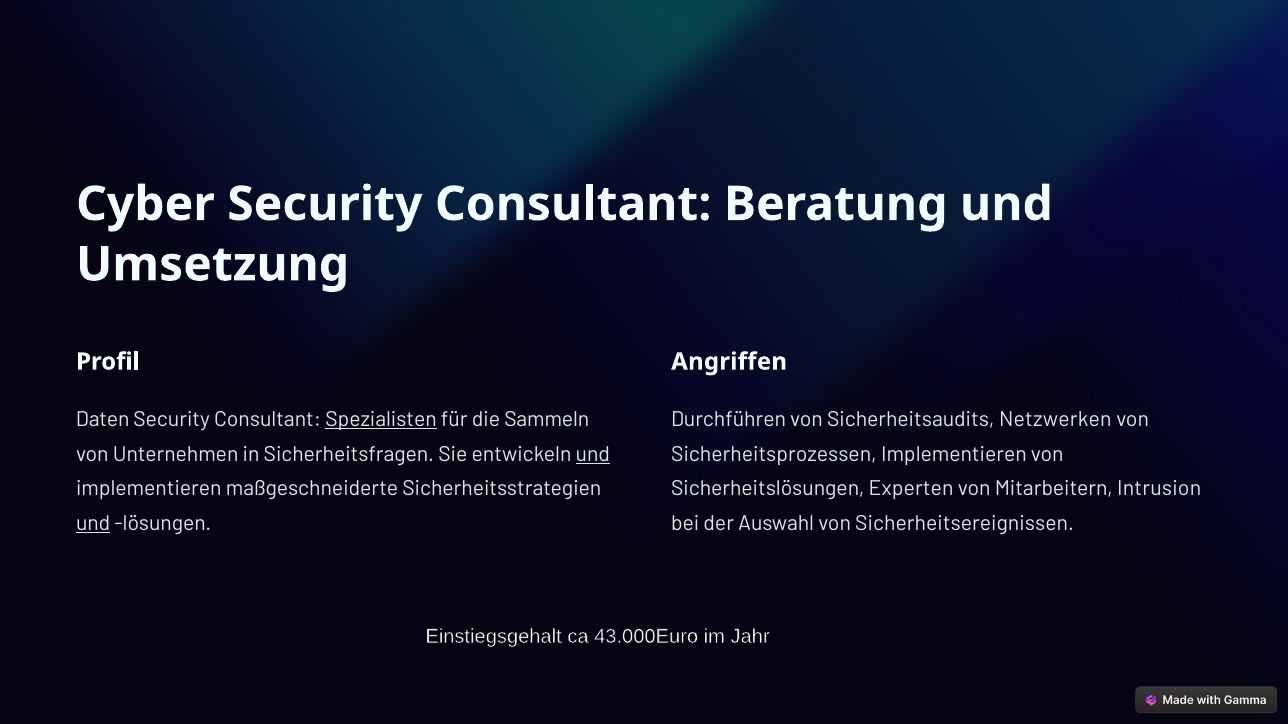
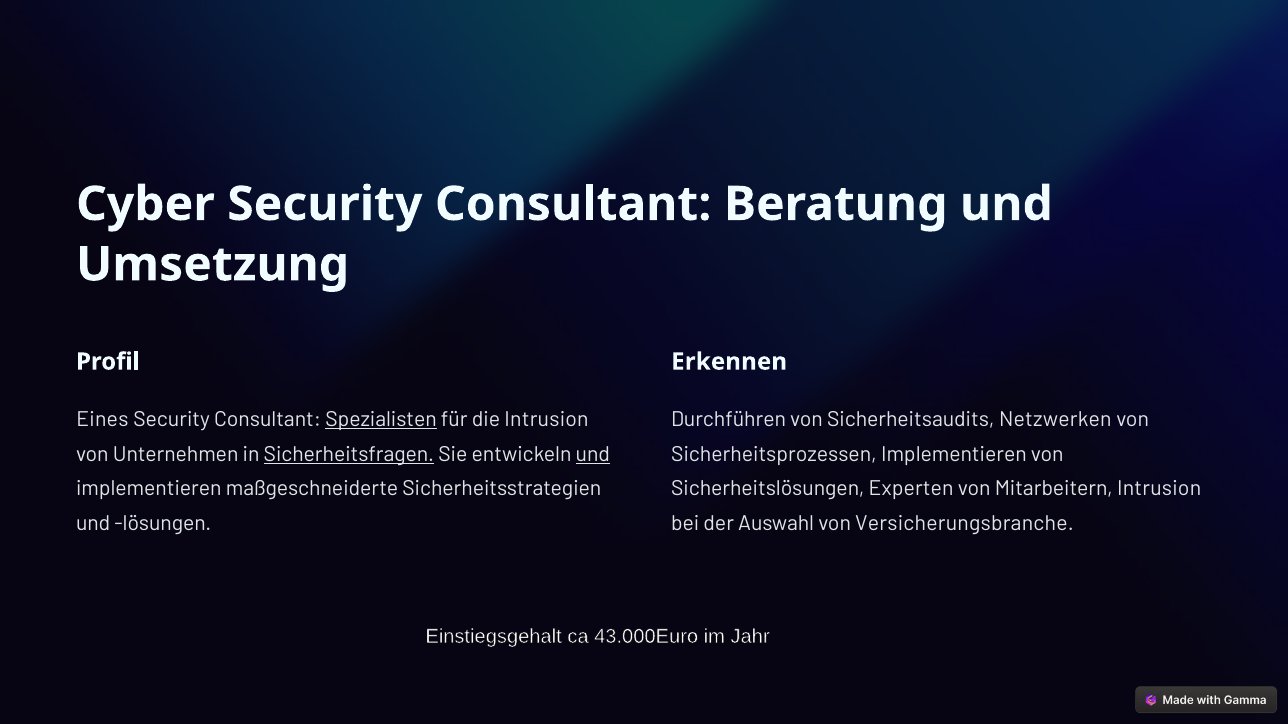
Angriffen: Angriffen -> Erkennen (729, 362)
Daten: Daten -> Eines (102, 420)
die Sammeln: Sammeln -> Intrusion (547, 420)
Sicherheitsfragen underline: none -> present (349, 454)
und underline: present -> none (93, 524)
Sicherheitsereignissen: Sicherheitsereignissen -> Versicherungsbranche (964, 524)
